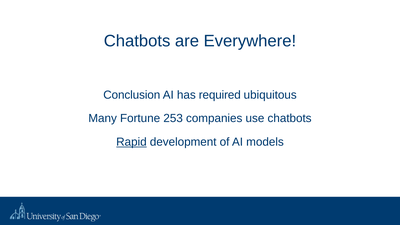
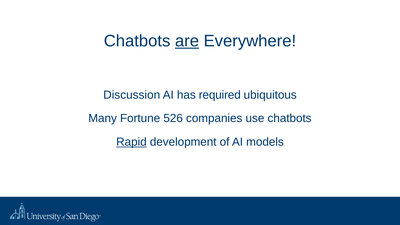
are underline: none -> present (187, 41)
Conclusion: Conclusion -> Discussion (132, 95)
253: 253 -> 526 (173, 118)
